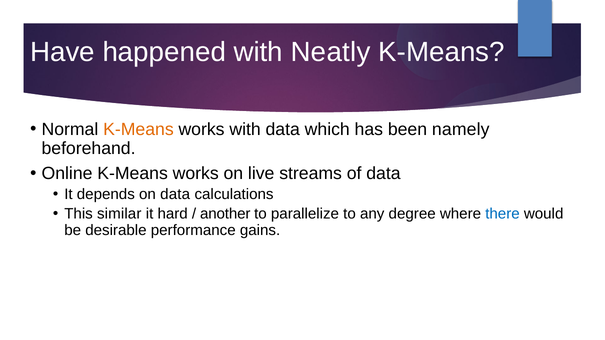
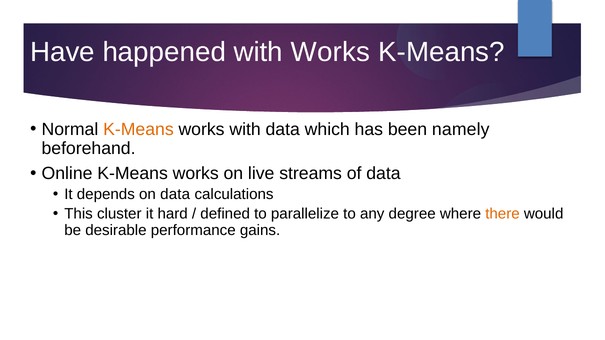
with Neatly: Neatly -> Works (330, 52)
similar: similar -> cluster (119, 214)
another: another -> defined (225, 214)
there colour: blue -> orange (502, 214)
